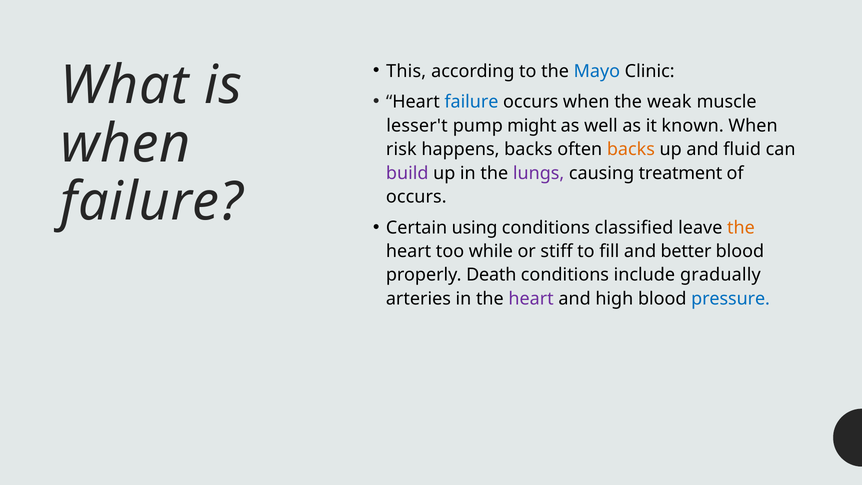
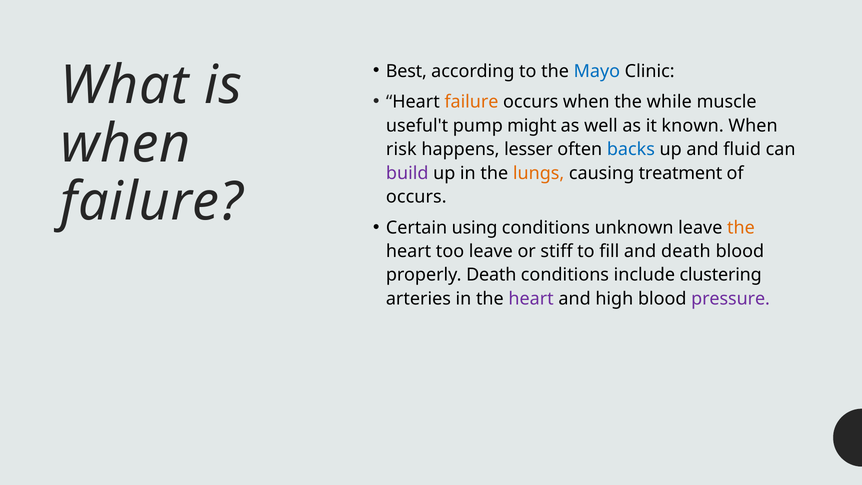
This: This -> Best (406, 71)
failure colour: blue -> orange (471, 102)
weak: weak -> while (669, 102)
lesser't: lesser't -> useful't (417, 126)
happens backs: backs -> lesser (529, 149)
backs colour: orange -> blue (631, 149)
lungs colour: purple -> orange (539, 173)
classified: classified -> unknown (634, 228)
too while: while -> leave (491, 251)
and better: better -> death (686, 251)
gradually: gradually -> clustering (721, 275)
pressure colour: blue -> purple (731, 299)
